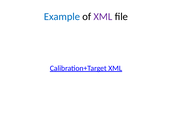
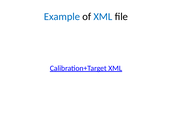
XML colour: purple -> blue (103, 17)
